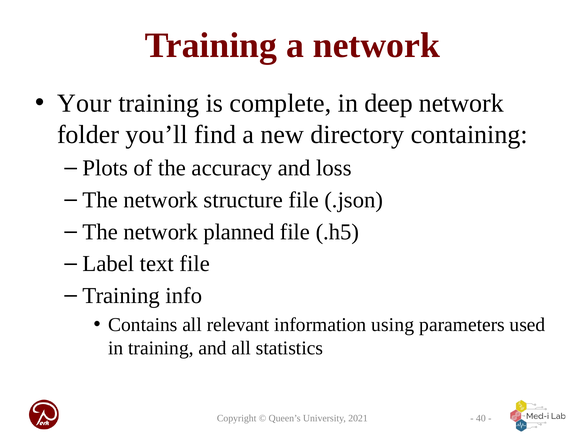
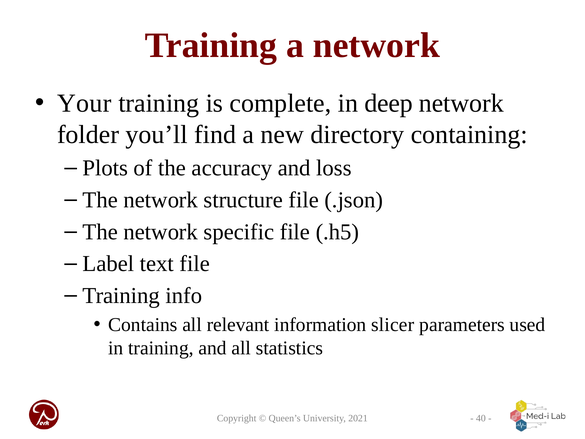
planned: planned -> specific (239, 232)
using: using -> slicer (393, 325)
